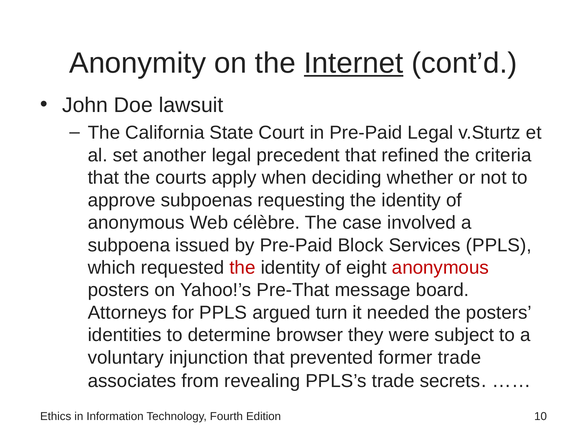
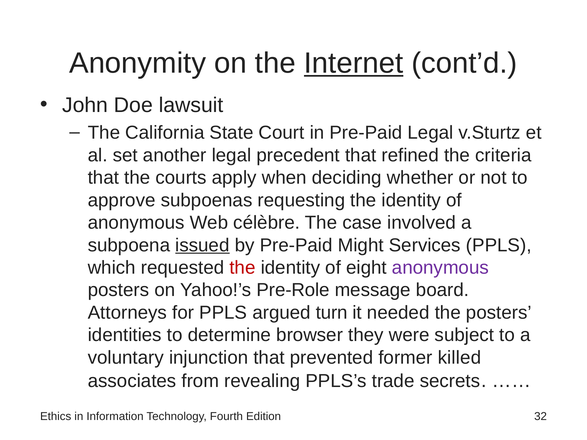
issued underline: none -> present (202, 245)
Block: Block -> Might (361, 245)
anonymous colour: red -> purple (440, 268)
Pre-That: Pre-That -> Pre-Role (293, 290)
former trade: trade -> killed (460, 358)
10: 10 -> 32 (541, 417)
